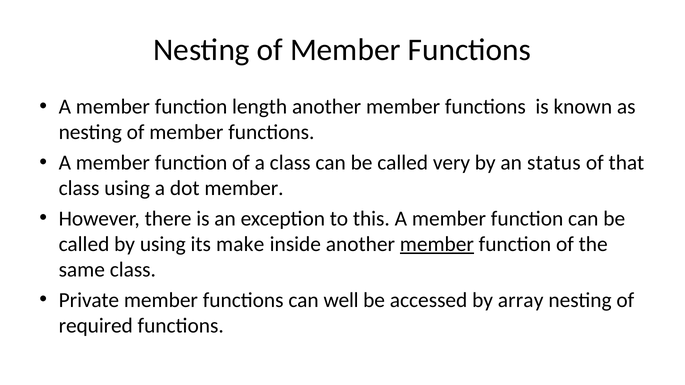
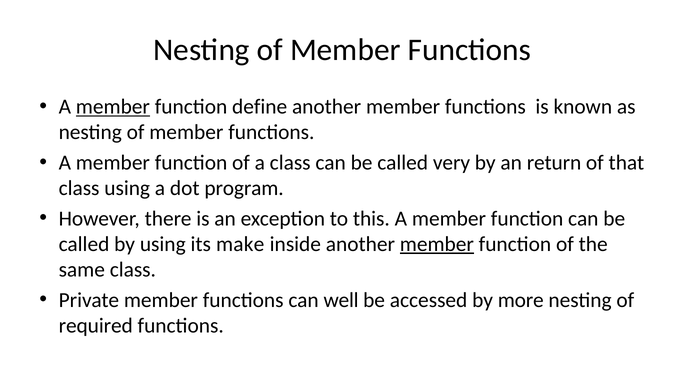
member underline: none -> present (113, 107)
length: length -> define (260, 107)
status: status -> return (554, 163)
dot member: member -> program (244, 188)
array: array -> more (521, 300)
